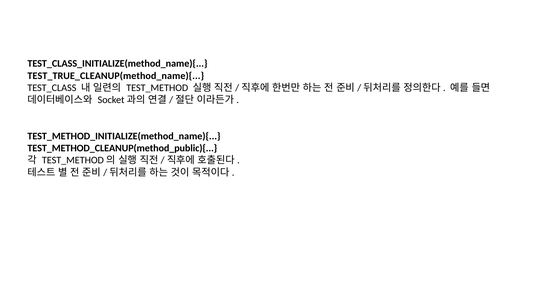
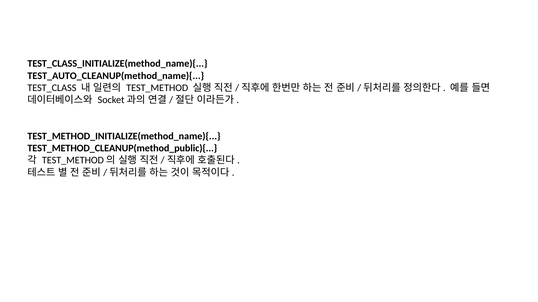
TEST_TRUE_CLEANUP(method_name){: TEST_TRUE_CLEANUP(method_name){ -> TEST_AUTO_CLEANUP(method_name){ (116, 76)
